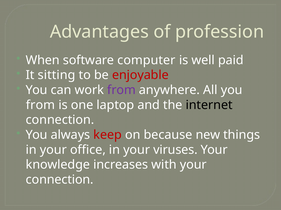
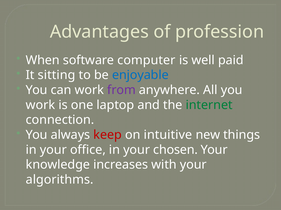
enjoyable colour: red -> blue (140, 75)
from: from -> work (40, 105)
internet colour: black -> green (209, 105)
because: because -> intuitive (168, 135)
viruses: viruses -> chosen (175, 150)
connection: connection -> algorithms (60, 180)
